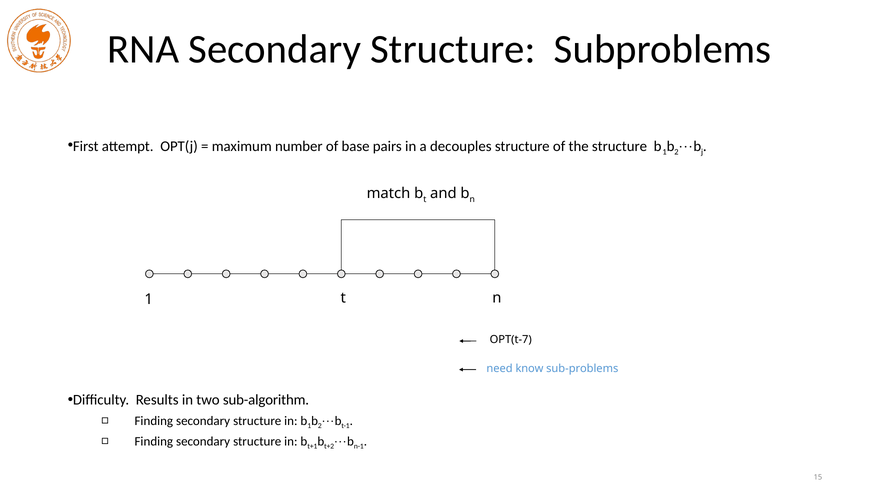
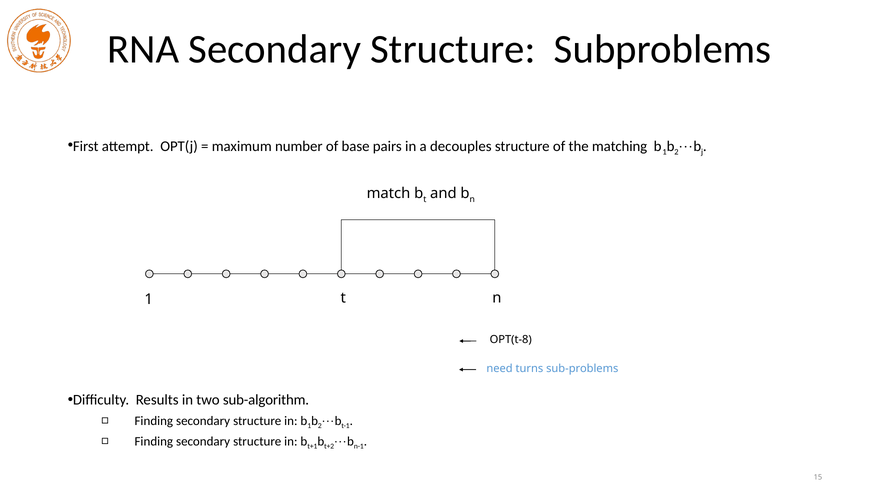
the structure: structure -> matching (620, 146)
OPT(t-7: OPT(t-7 -> OPT(t-8 (511, 339)
know: know -> turns (529, 368)
